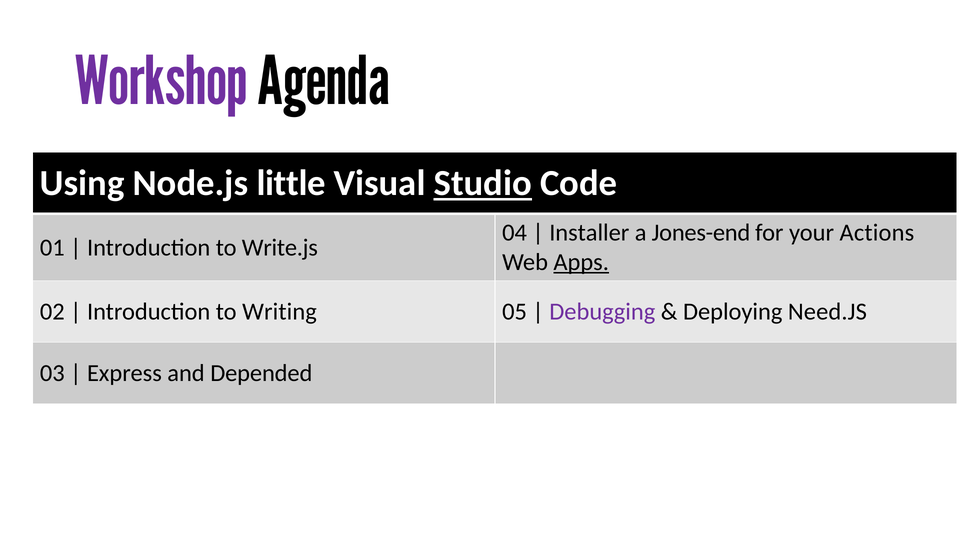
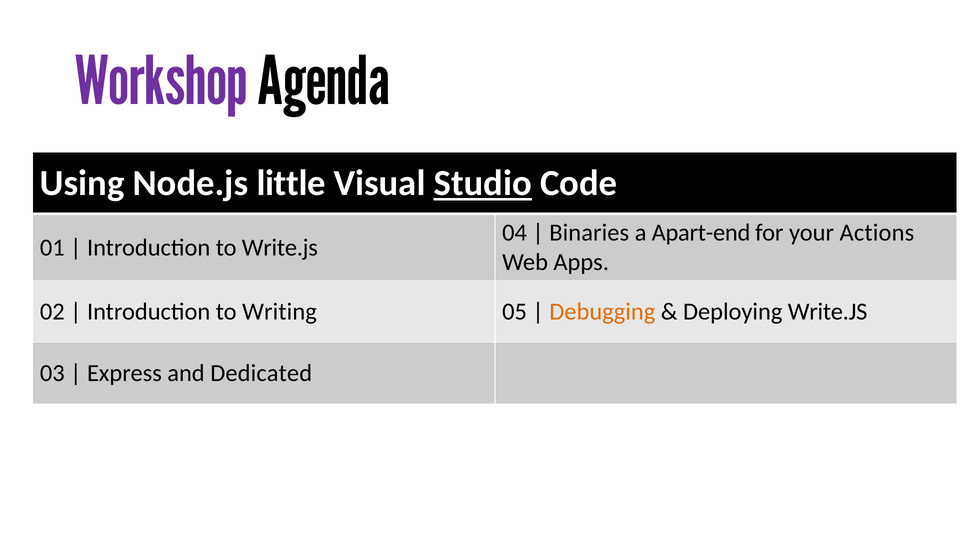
Installer: Installer -> Binaries (589, 233)
Jones-end: Jones-end -> Apart-end (701, 233)
Apps underline: present -> none (581, 262)
Debugging colour: purple -> orange (602, 312)
Deploying Need.JS: Need.JS -> Write.JS (828, 312)
Depended: Depended -> Dedicated (261, 373)
